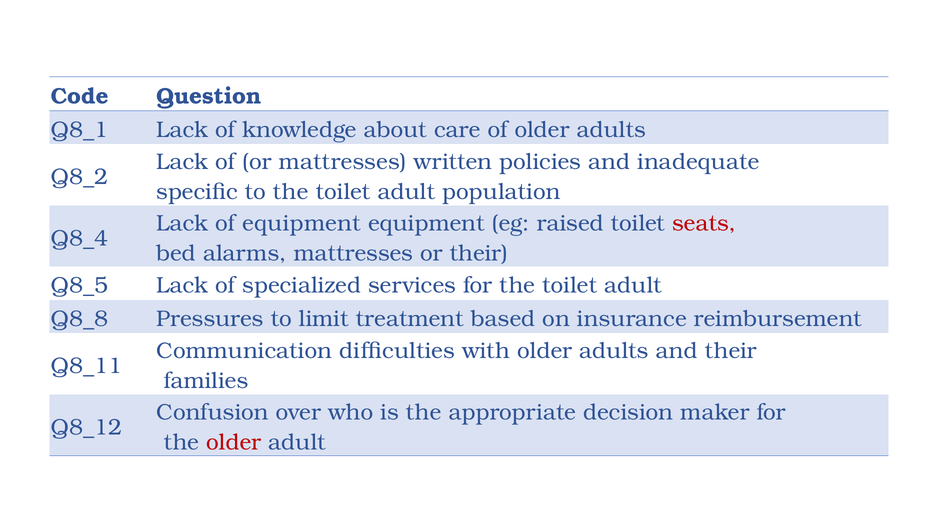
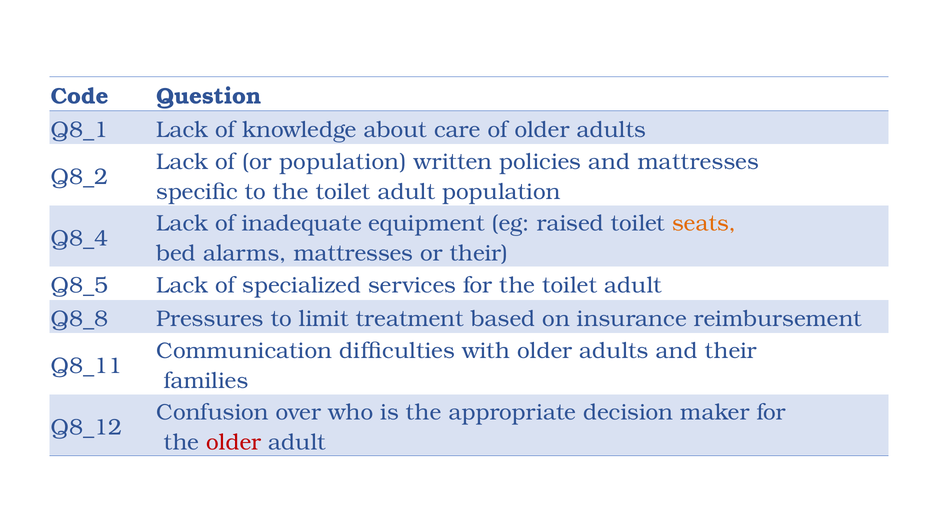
or mattresses: mattresses -> population (343, 162)
and inadequate: inadequate -> mattresses (698, 162)
of equipment: equipment -> inadequate (302, 223)
seats colour: red -> orange (704, 223)
